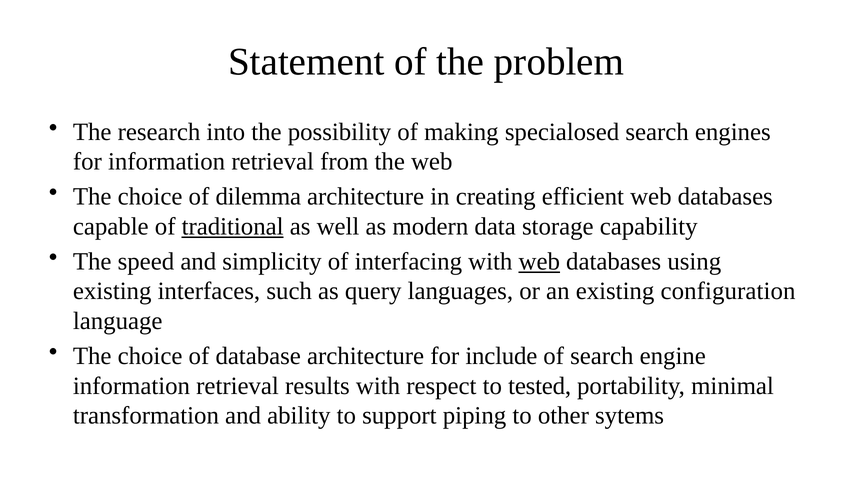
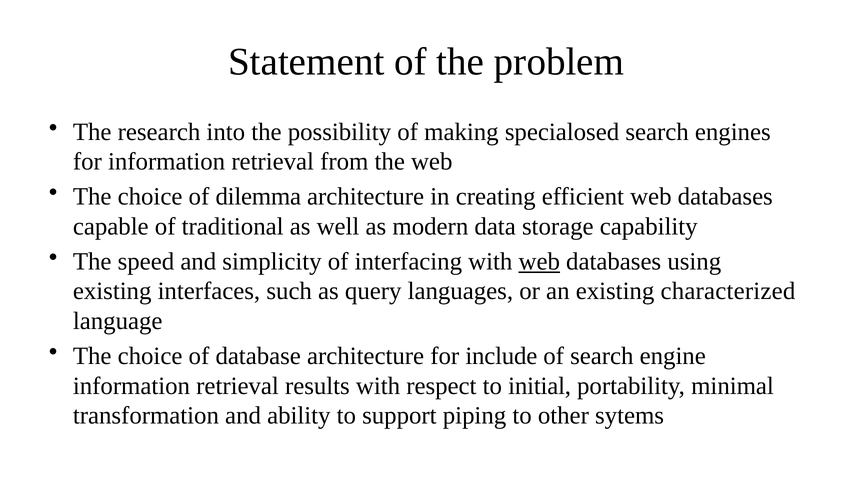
traditional underline: present -> none (233, 226)
configuration: configuration -> characterized (728, 291)
tested: tested -> initial (540, 386)
